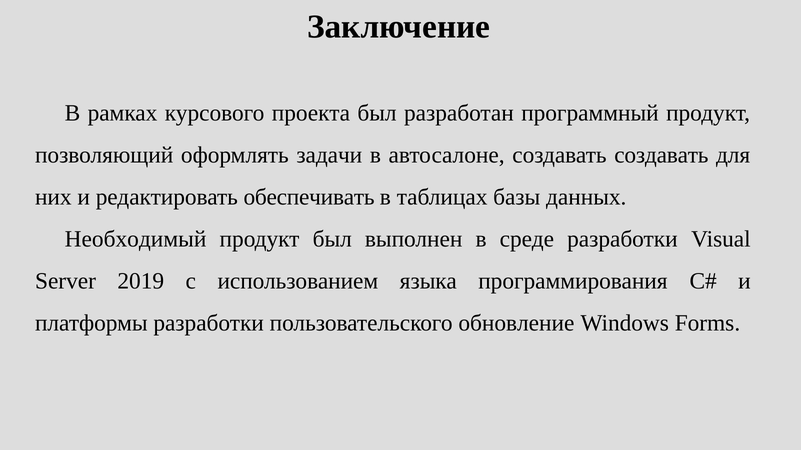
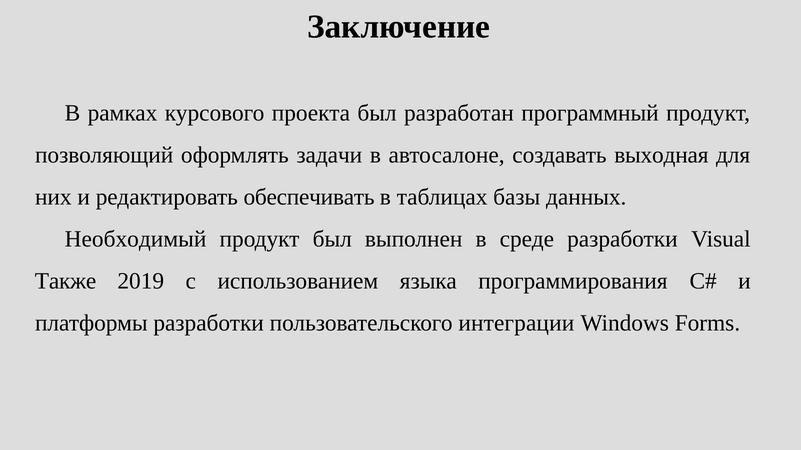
создавать создавать: создавать -> выходная (661, 155)
Server: Server -> Также (66, 282)
обновление: обновление -> интеграции (516, 324)
